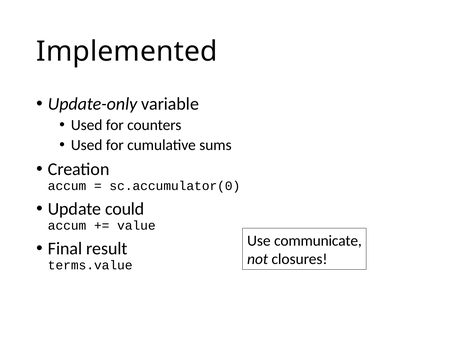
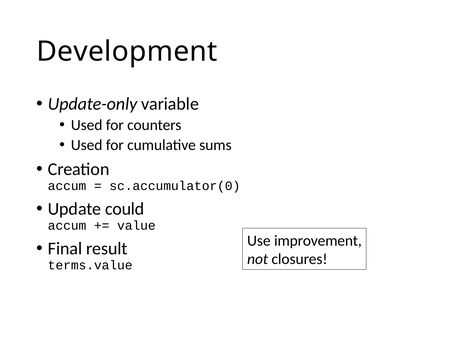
Implemented: Implemented -> Development (127, 52)
communicate: communicate -> improvement (318, 240)
